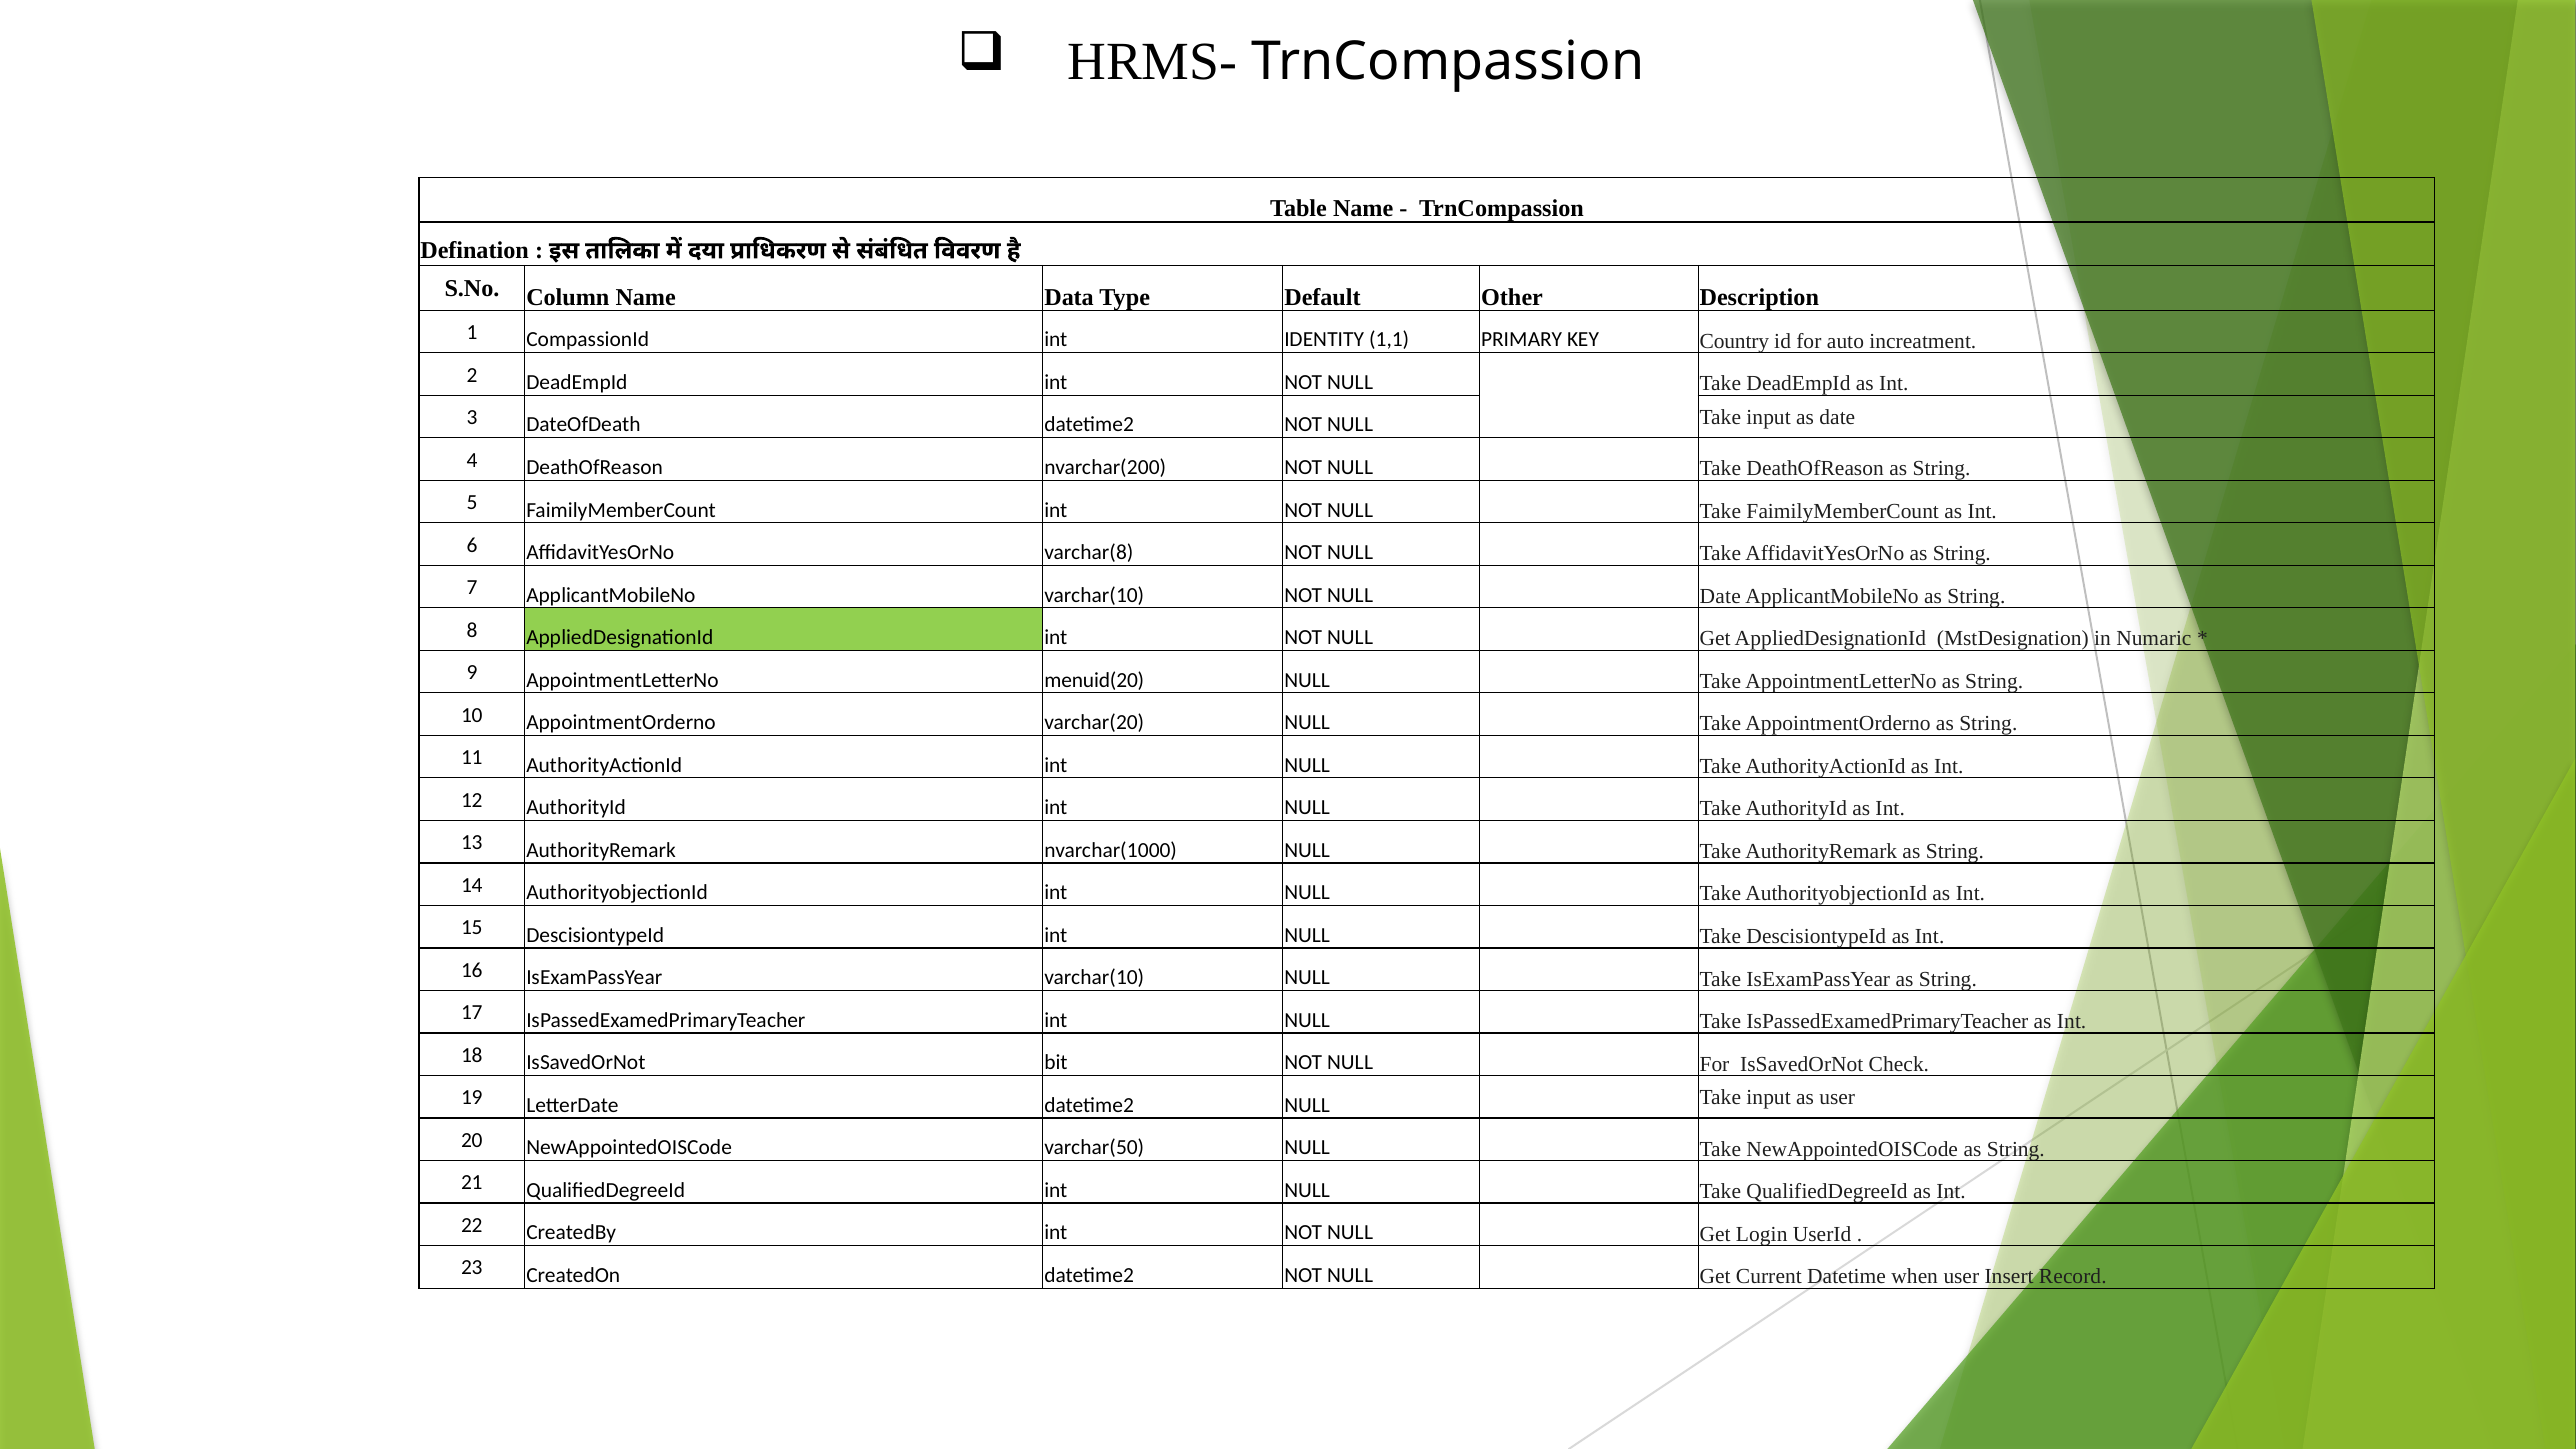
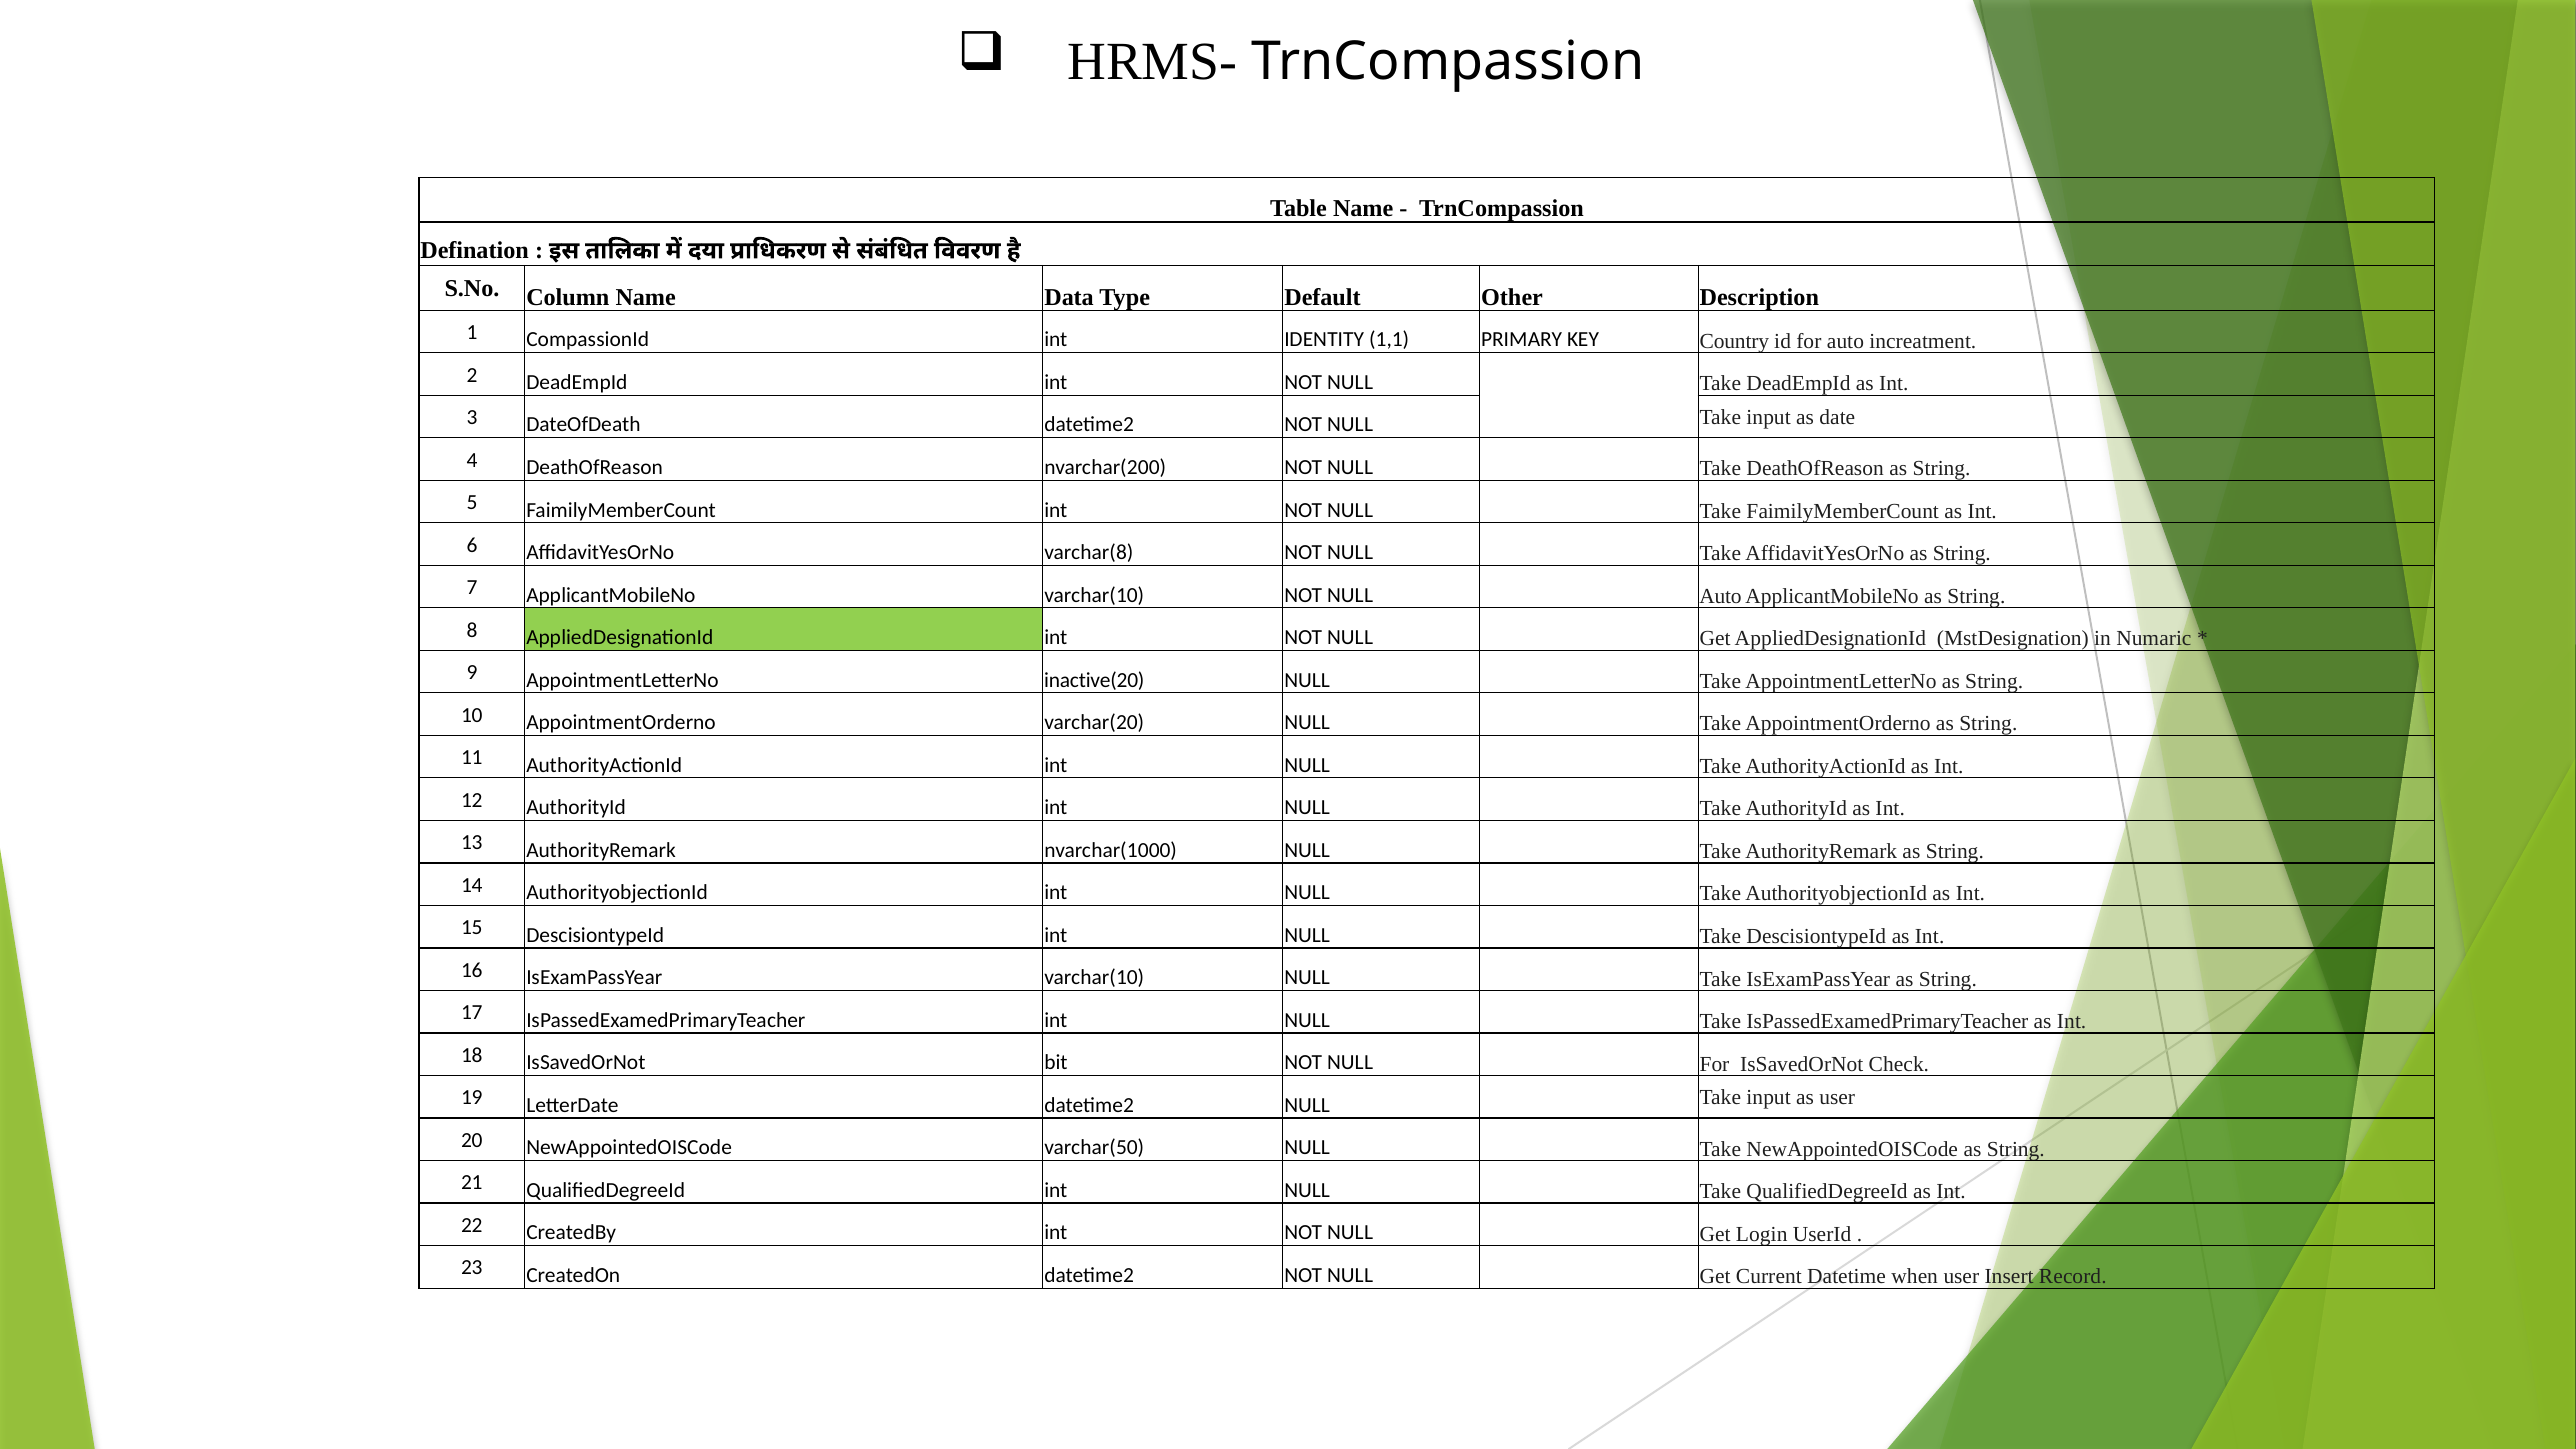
NULL Date: Date -> Auto (1720, 596)
menuid(20: menuid(20 -> inactive(20 (1094, 680)
